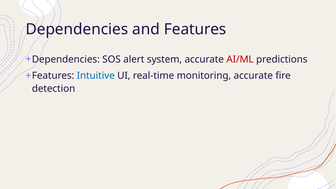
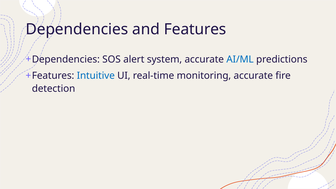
AI/ML colour: red -> blue (240, 59)
